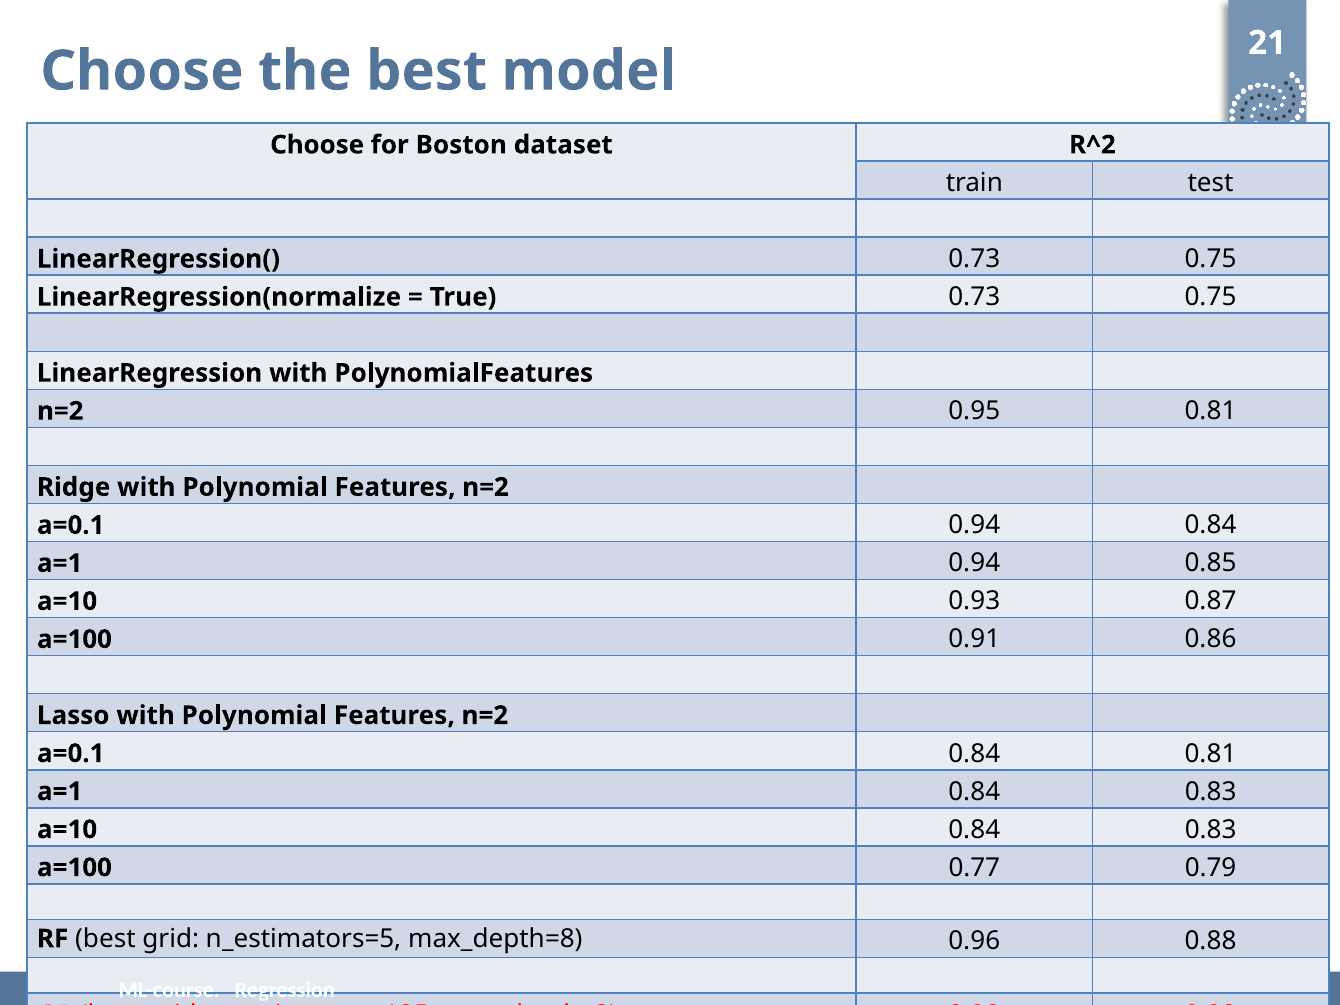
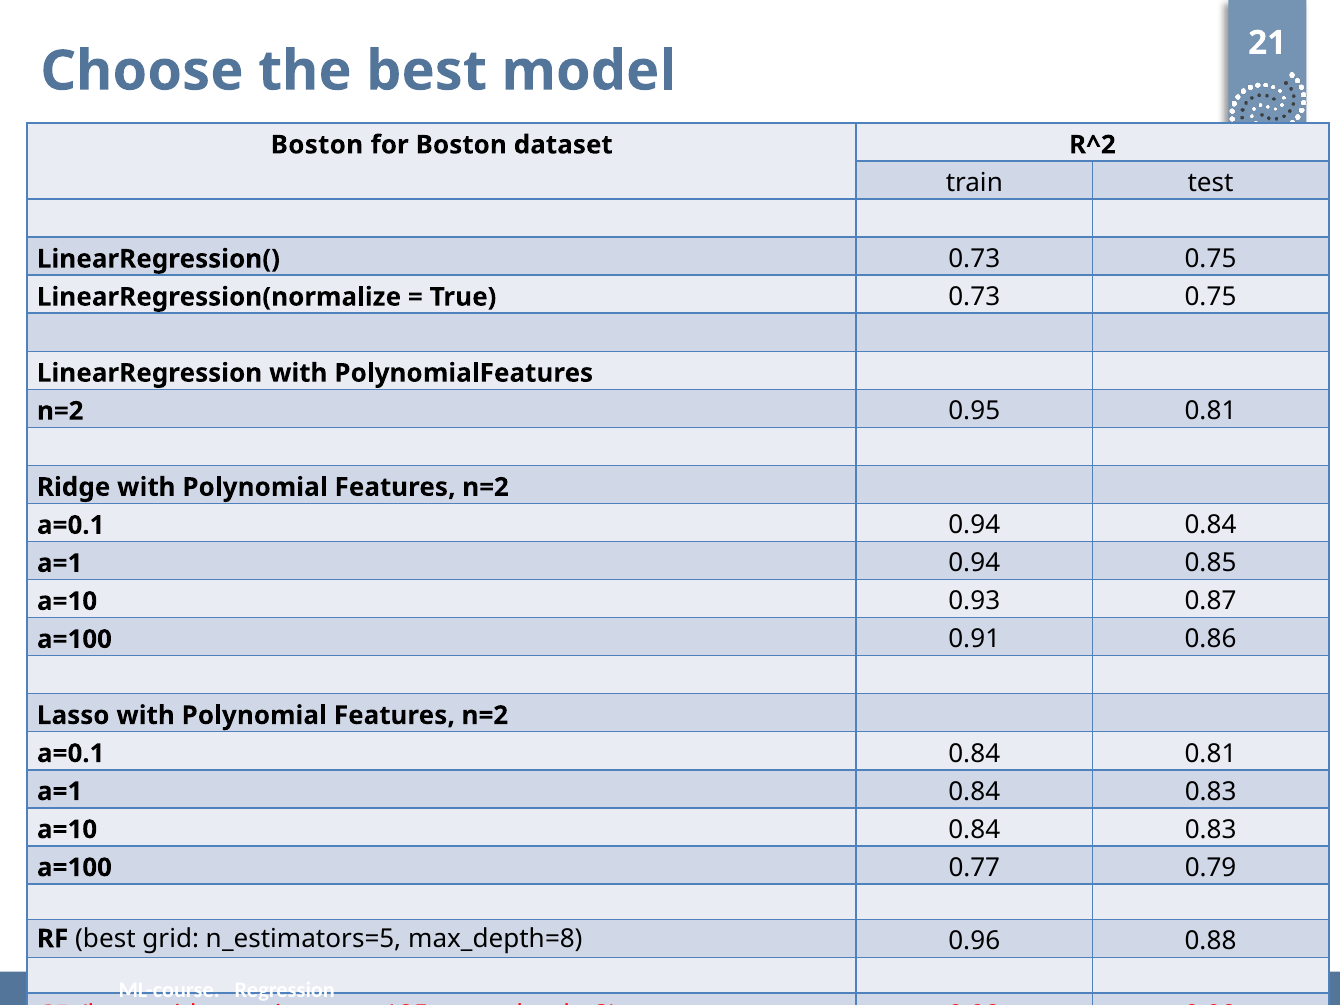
Choose: Choose -> Boston (317, 145)
